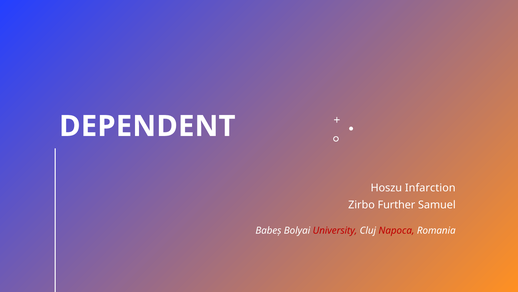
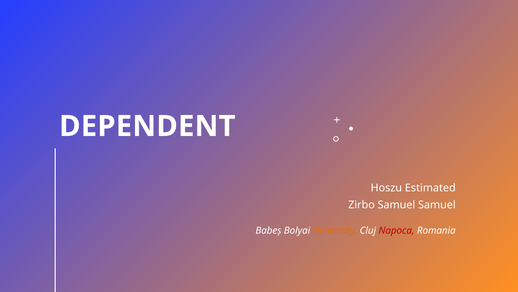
Infarction: Infarction -> Estimated (430, 188)
Zirbo Further: Further -> Samuel (396, 205)
University colour: red -> orange (335, 230)
